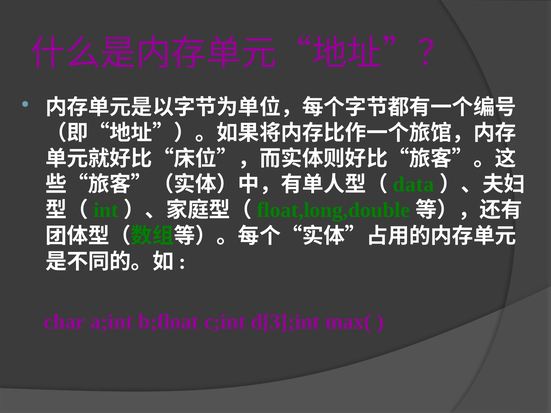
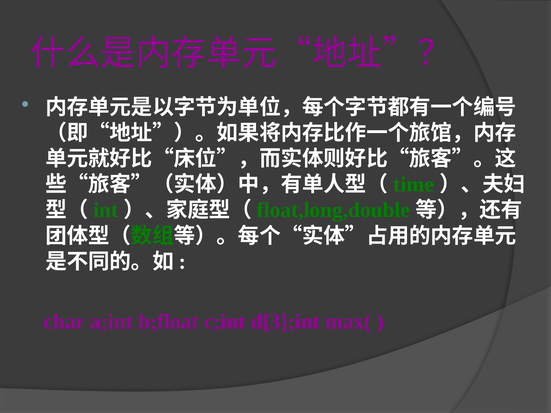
data: data -> time (414, 185)
